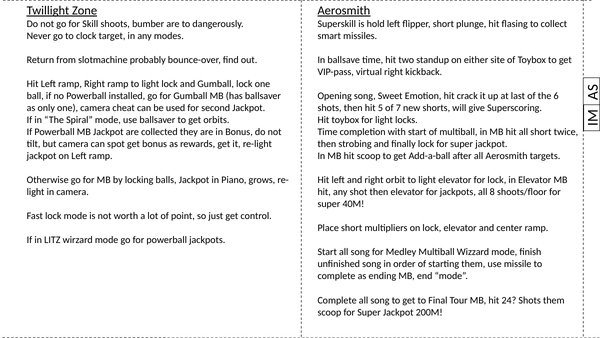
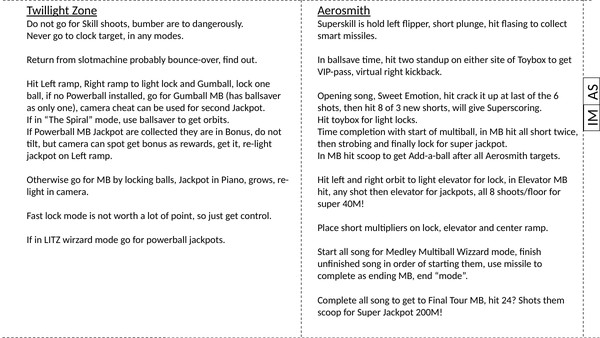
hit 5: 5 -> 8 (380, 108)
7: 7 -> 3 (398, 108)
